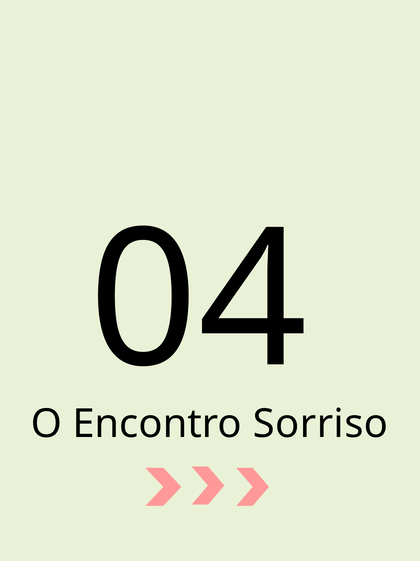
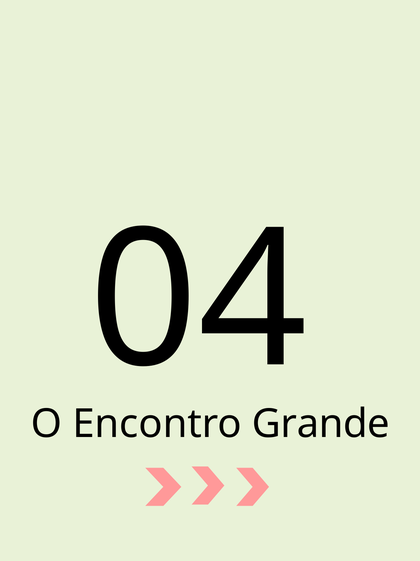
Sorriso: Sorriso -> Grande (321, 423)
